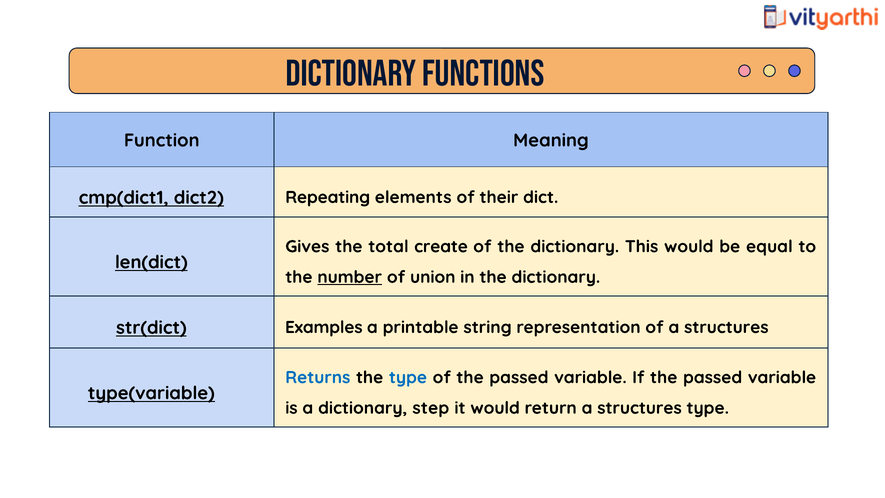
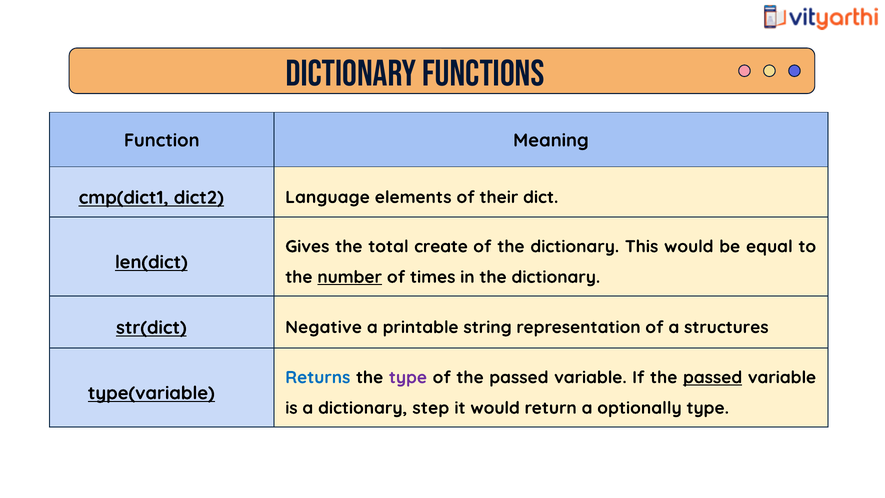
Repeating: Repeating -> Language (328, 197)
union: union -> times (433, 277)
Examples: Examples -> Negative (324, 327)
type colour: blue -> purple (408, 377)
passed underline: none -> present (713, 377)
return a structures: structures -> optionally (639, 408)
